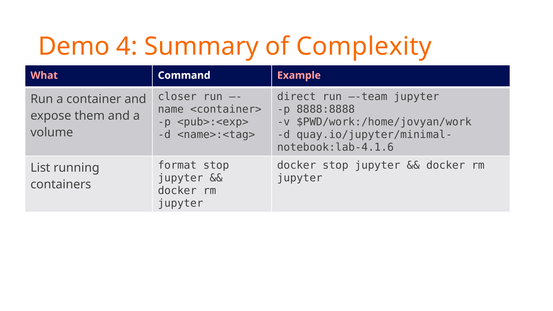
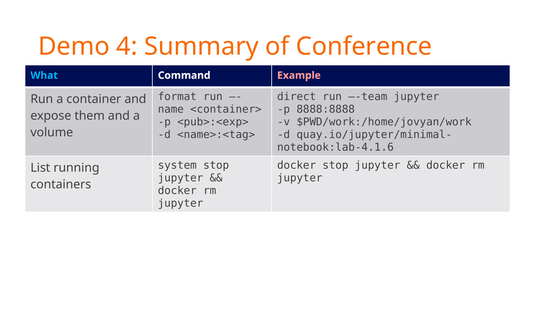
Complexity: Complexity -> Conference (364, 46)
What colour: pink -> light blue (44, 75)
closer: closer -> format (177, 97)
format: format -> system (177, 165)
